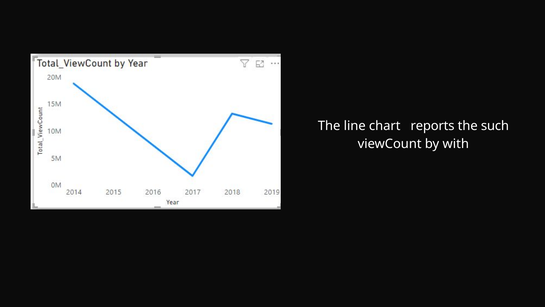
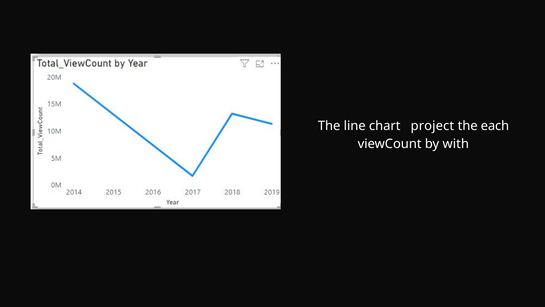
reports: reports -> project (432, 126)
such: such -> each (495, 126)
